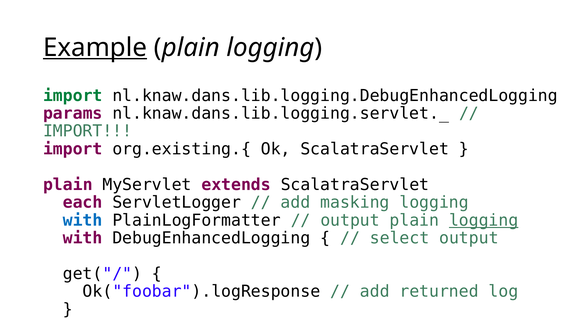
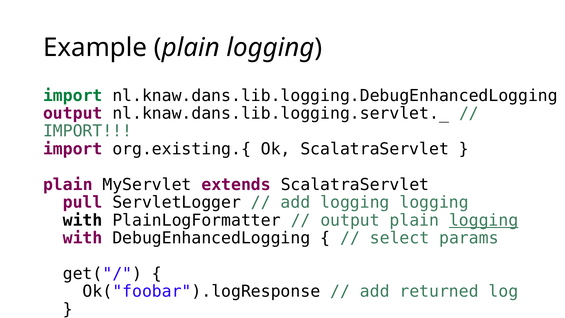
Example underline: present -> none (95, 47)
params: params -> output (73, 113)
each: each -> pull (83, 202)
add masking: masking -> logging (355, 202)
with colour: blue -> black (83, 220)
select output: output -> params (469, 238)
